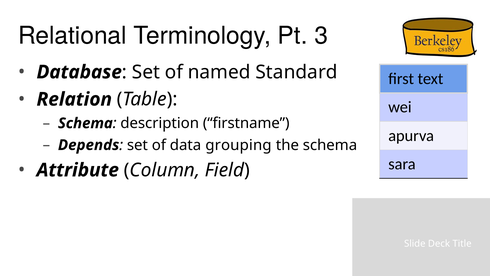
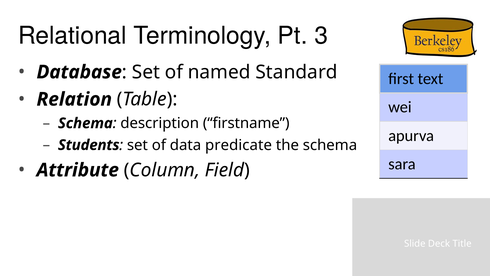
Depends: Depends -> Students (89, 145)
grouping: grouping -> predicate (239, 145)
